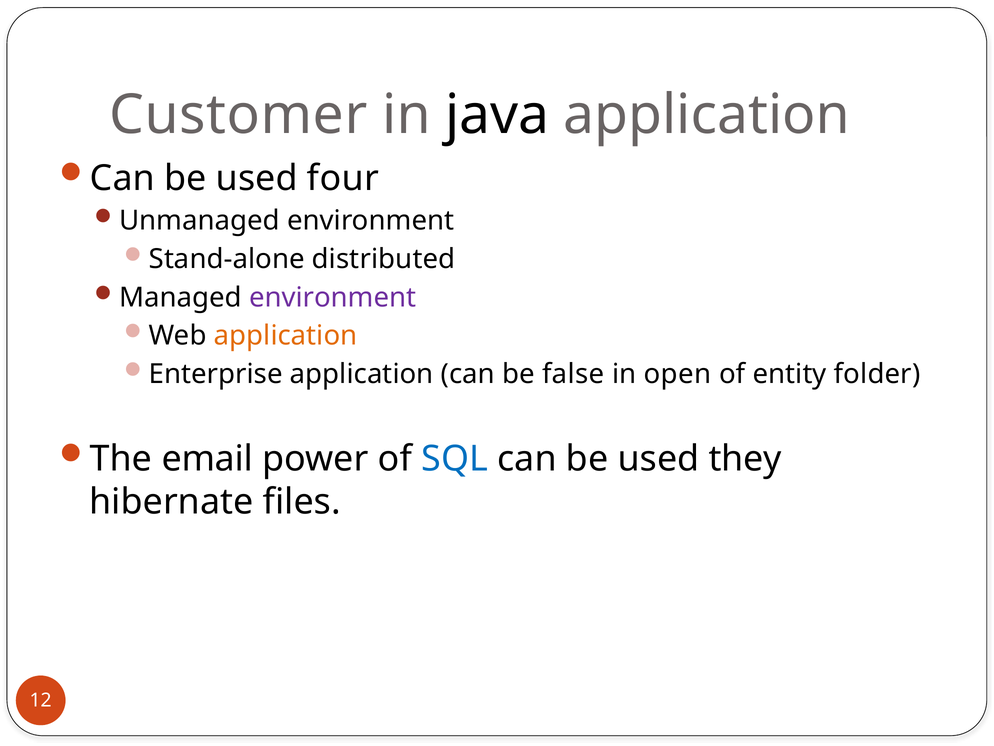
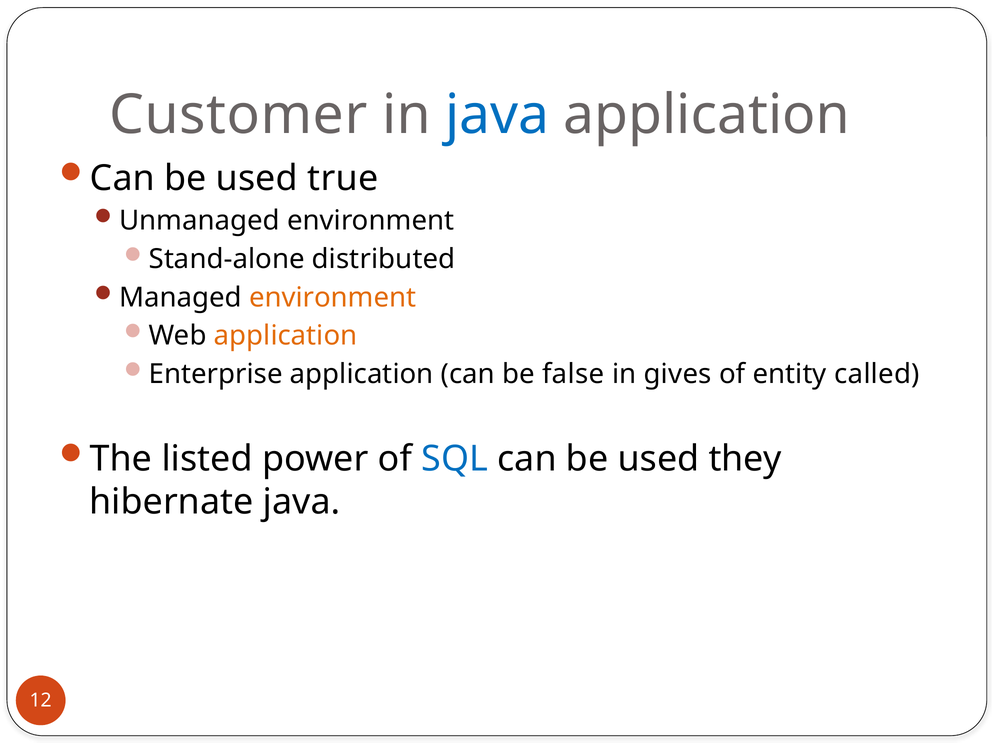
java colour: black -> blue (497, 115)
four: four -> true (343, 178)
environment colour: purple -> orange (333, 297)
open: open -> gives (678, 374)
folder: folder -> called (877, 374)
email: email -> listed (207, 459)
hibernate files: files -> java (302, 502)
